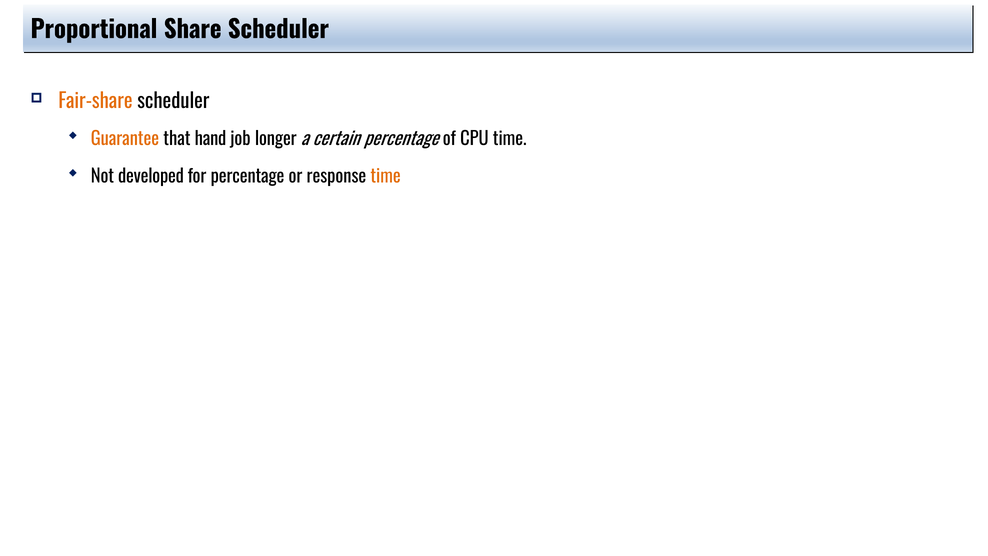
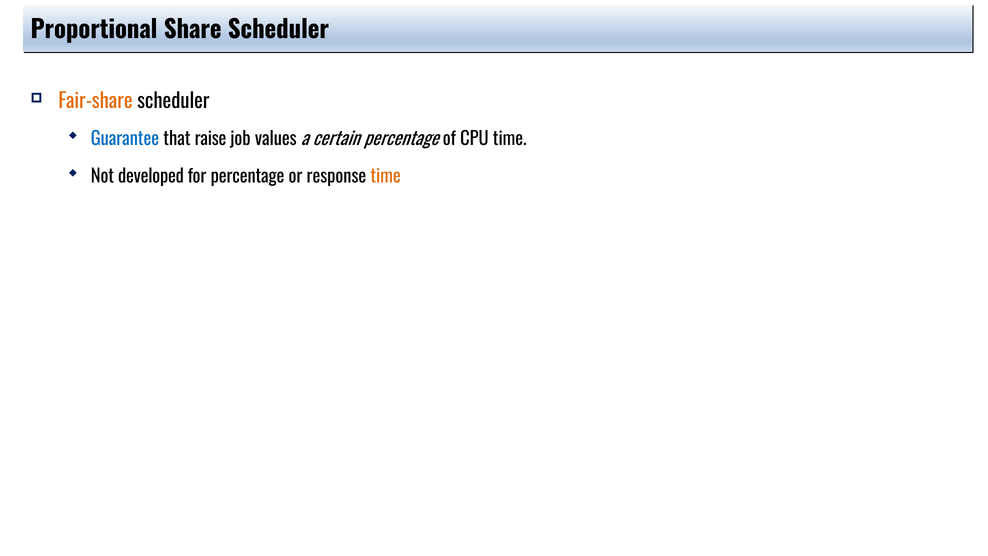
Guarantee colour: orange -> blue (125, 139)
hand: hand -> raise (211, 139)
longer: longer -> values (276, 139)
